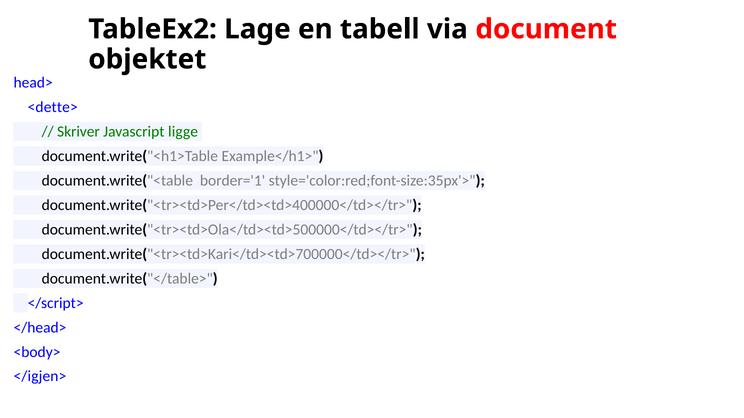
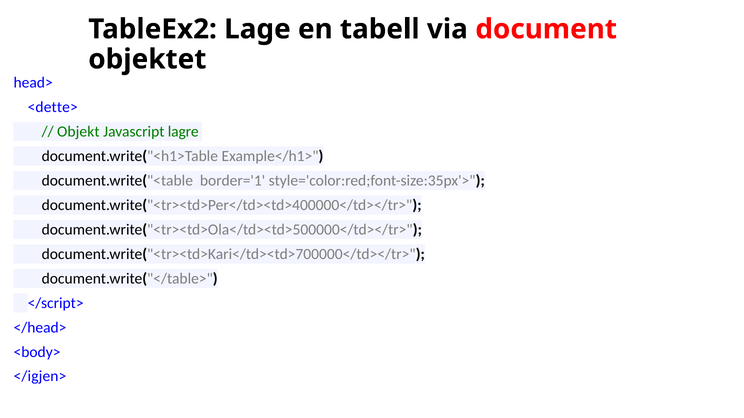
Skriver: Skriver -> Objekt (78, 132)
ligge: ligge -> lagre (183, 132)
